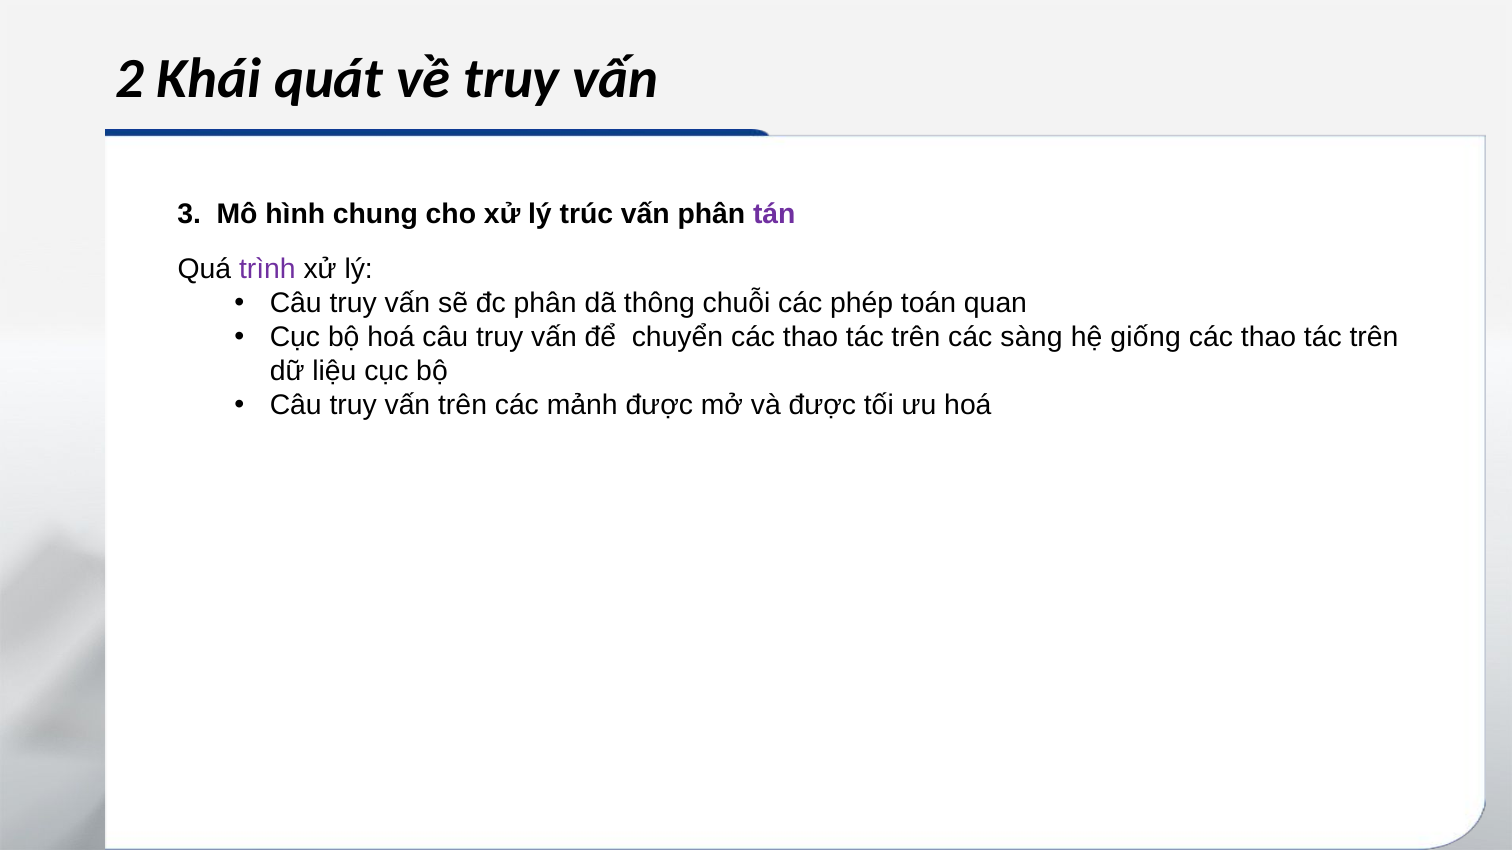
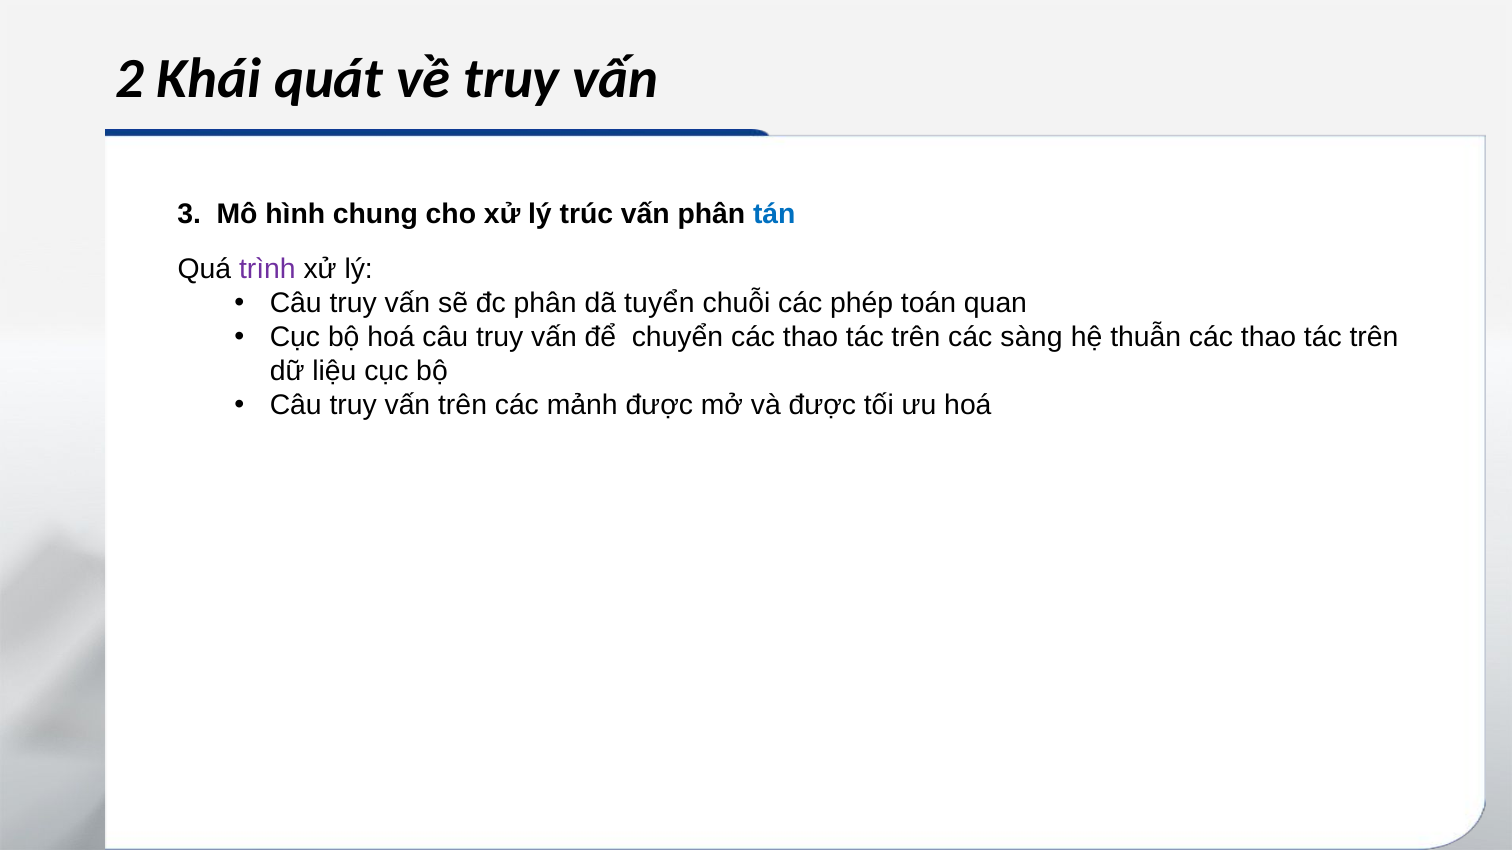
tán colour: purple -> blue (774, 215)
thông: thông -> tuyển (659, 303)
giống: giống -> thuẫn (1146, 337)
